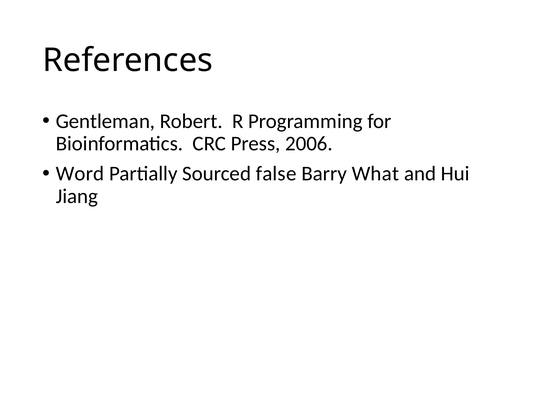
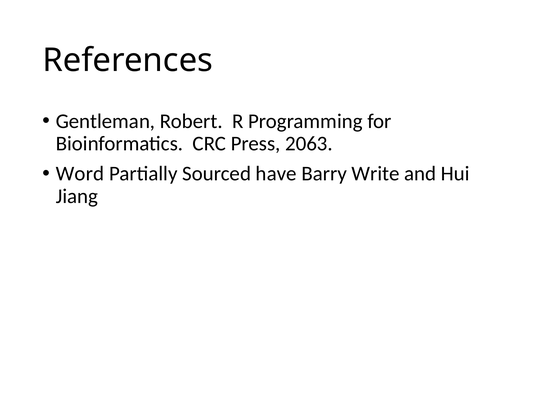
2006: 2006 -> 2063 (309, 144)
false: false -> have (276, 174)
What: What -> Write (376, 174)
